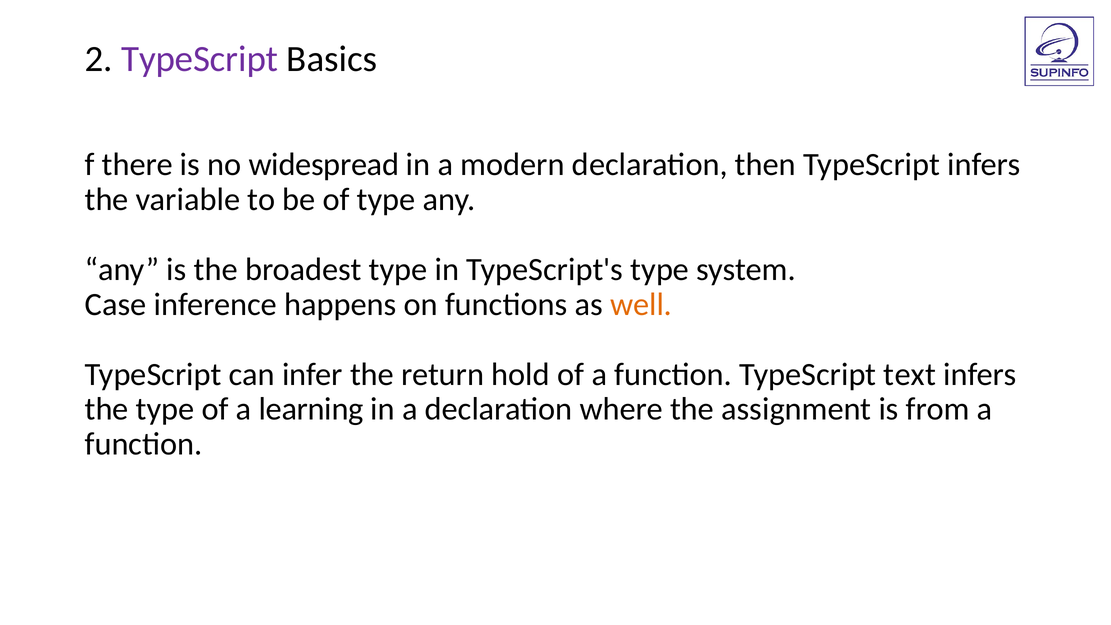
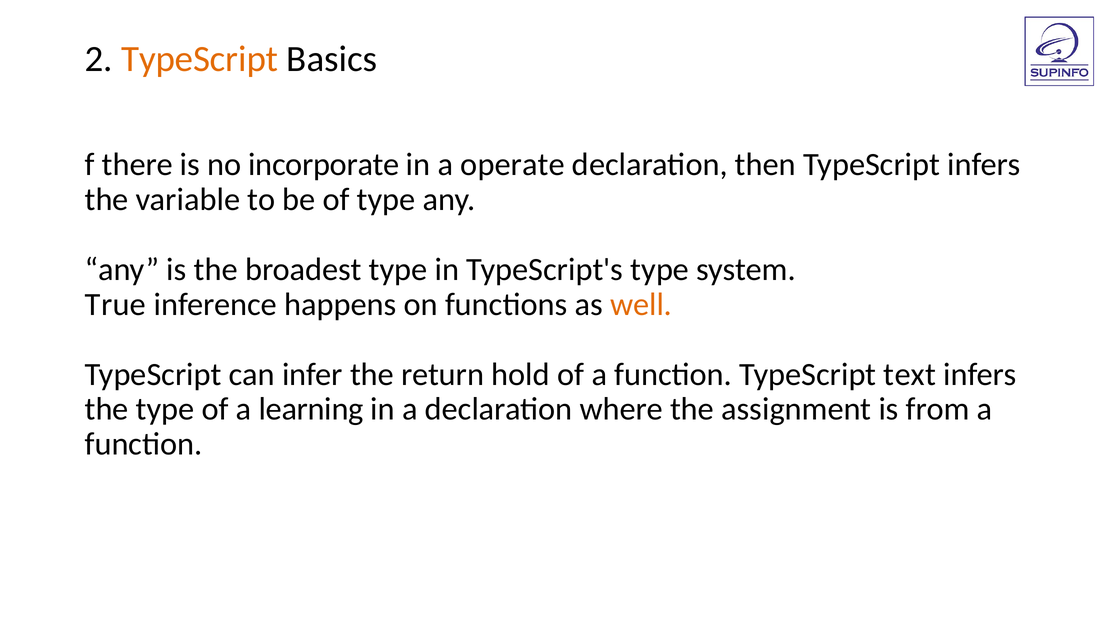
TypeScript colour: purple -> orange (200, 59)
widespread: widespread -> incorporate (324, 165)
modern: modern -> operate (513, 165)
Case: Case -> True (115, 304)
